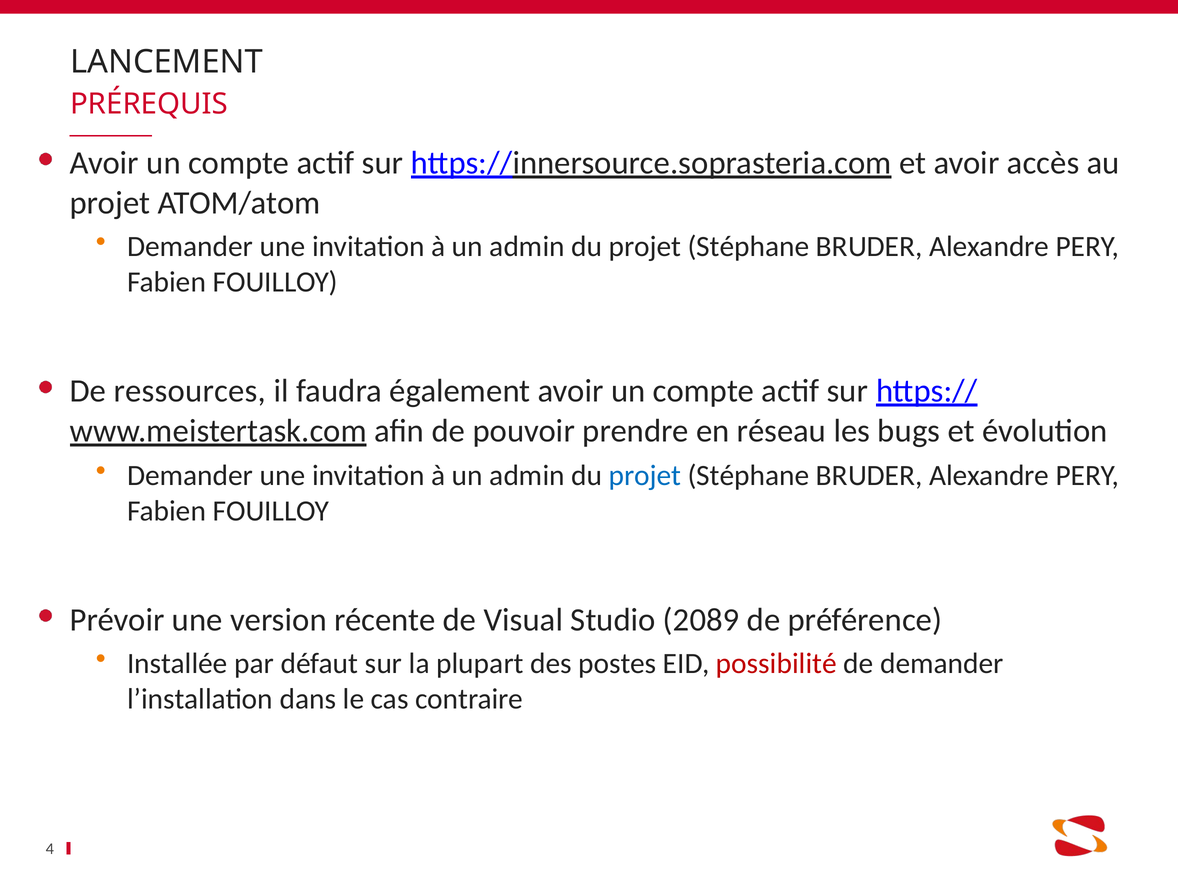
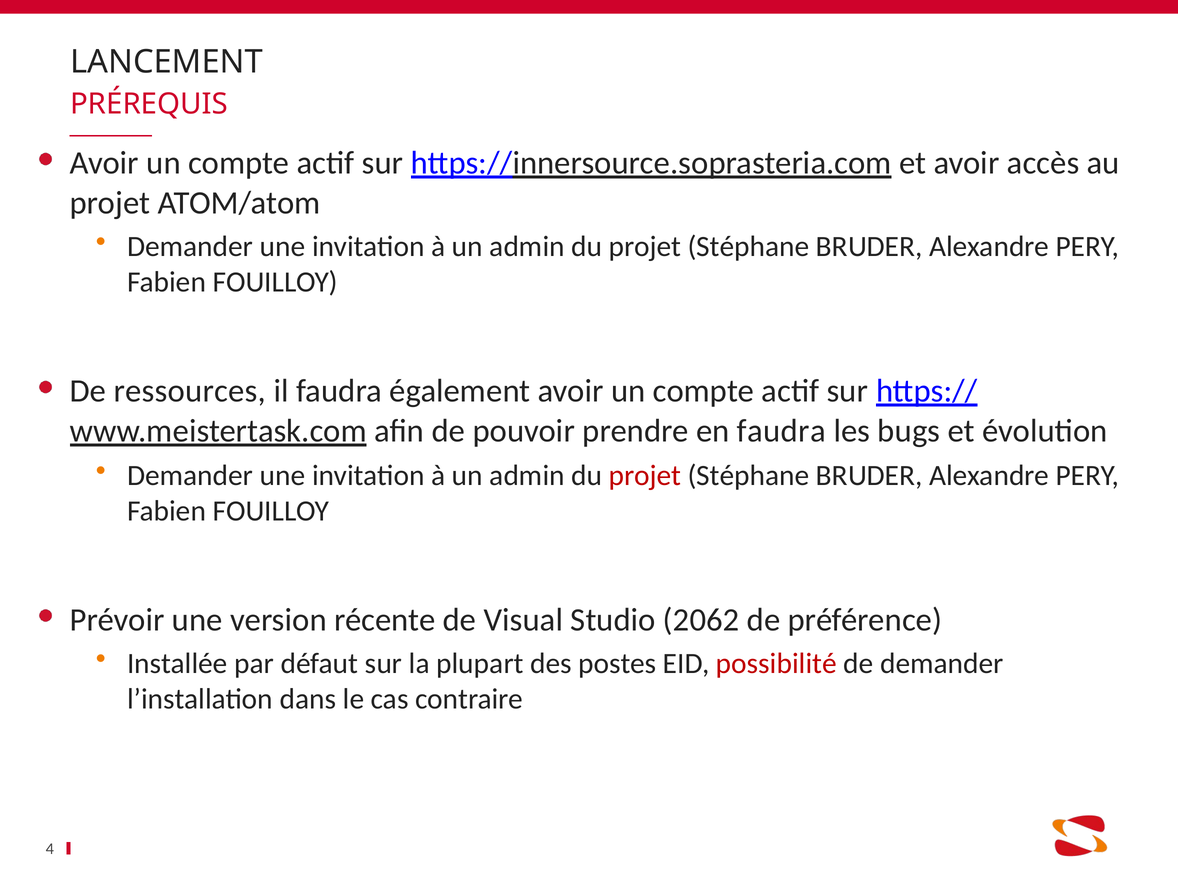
en réseau: réseau -> faudra (781, 431)
projet colour: blue -> red (645, 476)
2089: 2089 -> 2062 (701, 620)
